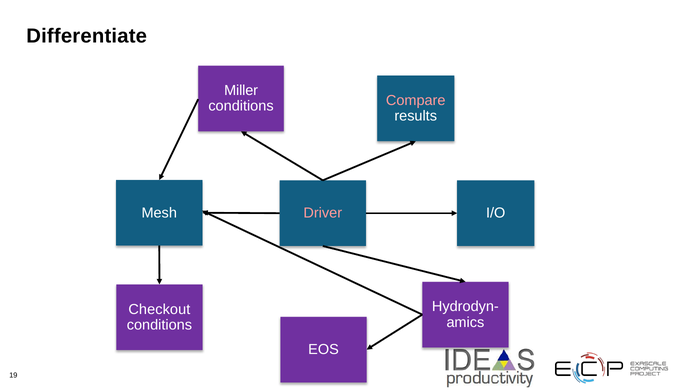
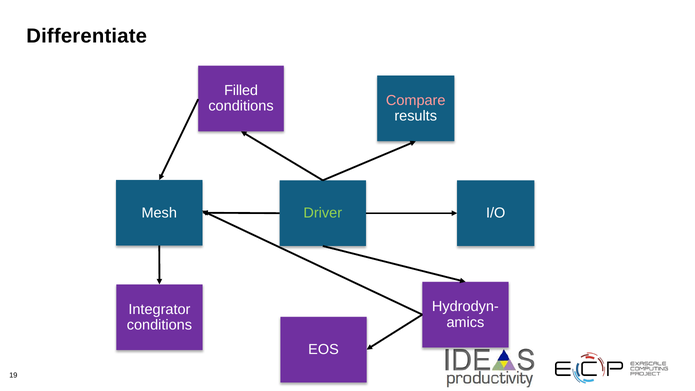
Miller: Miller -> Filled (241, 91)
Driver colour: pink -> light green (323, 213)
Checkout: Checkout -> Integrator (159, 309)
